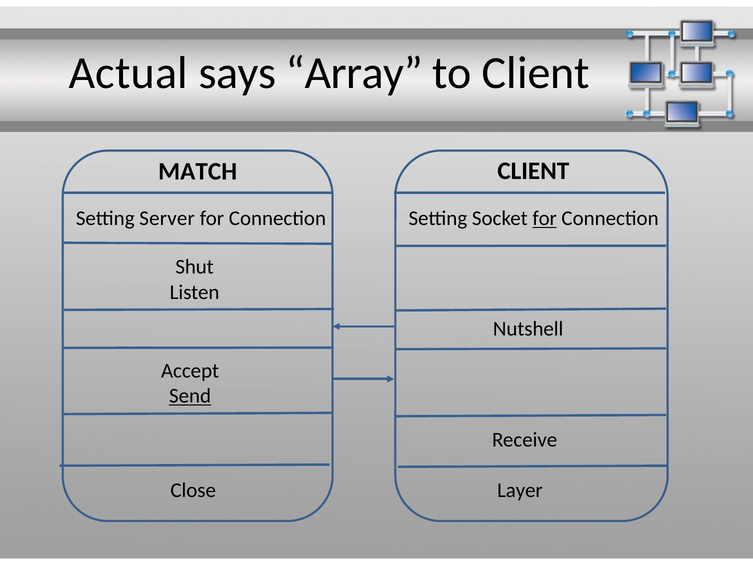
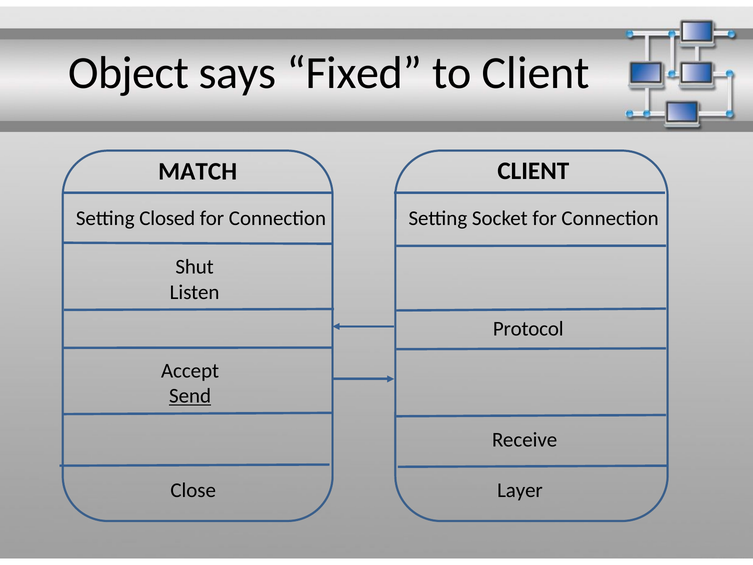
Actual: Actual -> Object (129, 73)
Array: Array -> Fixed (354, 73)
Server: Server -> Closed (167, 218)
for underline: present -> none (545, 218)
Nutshell: Nutshell -> Protocol (528, 329)
